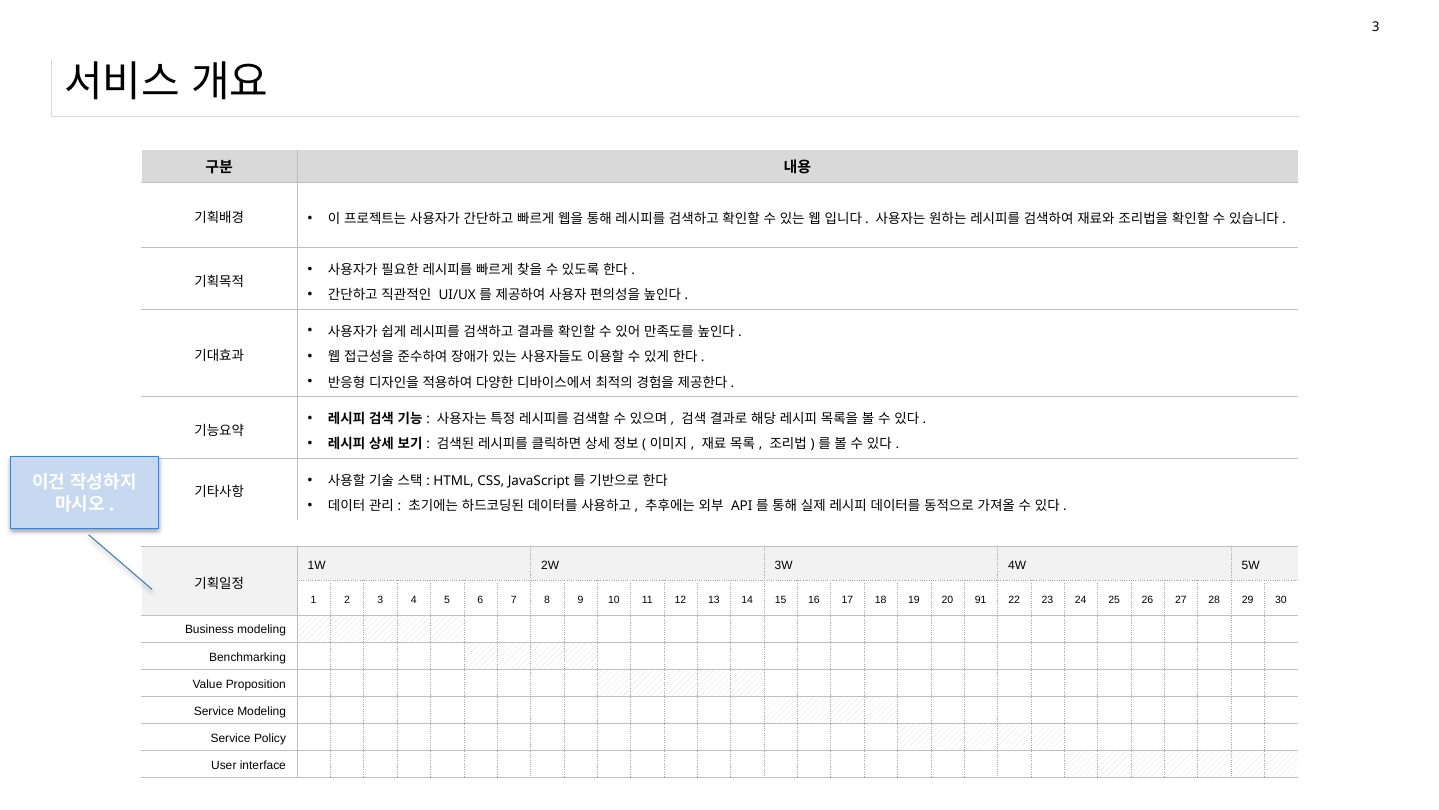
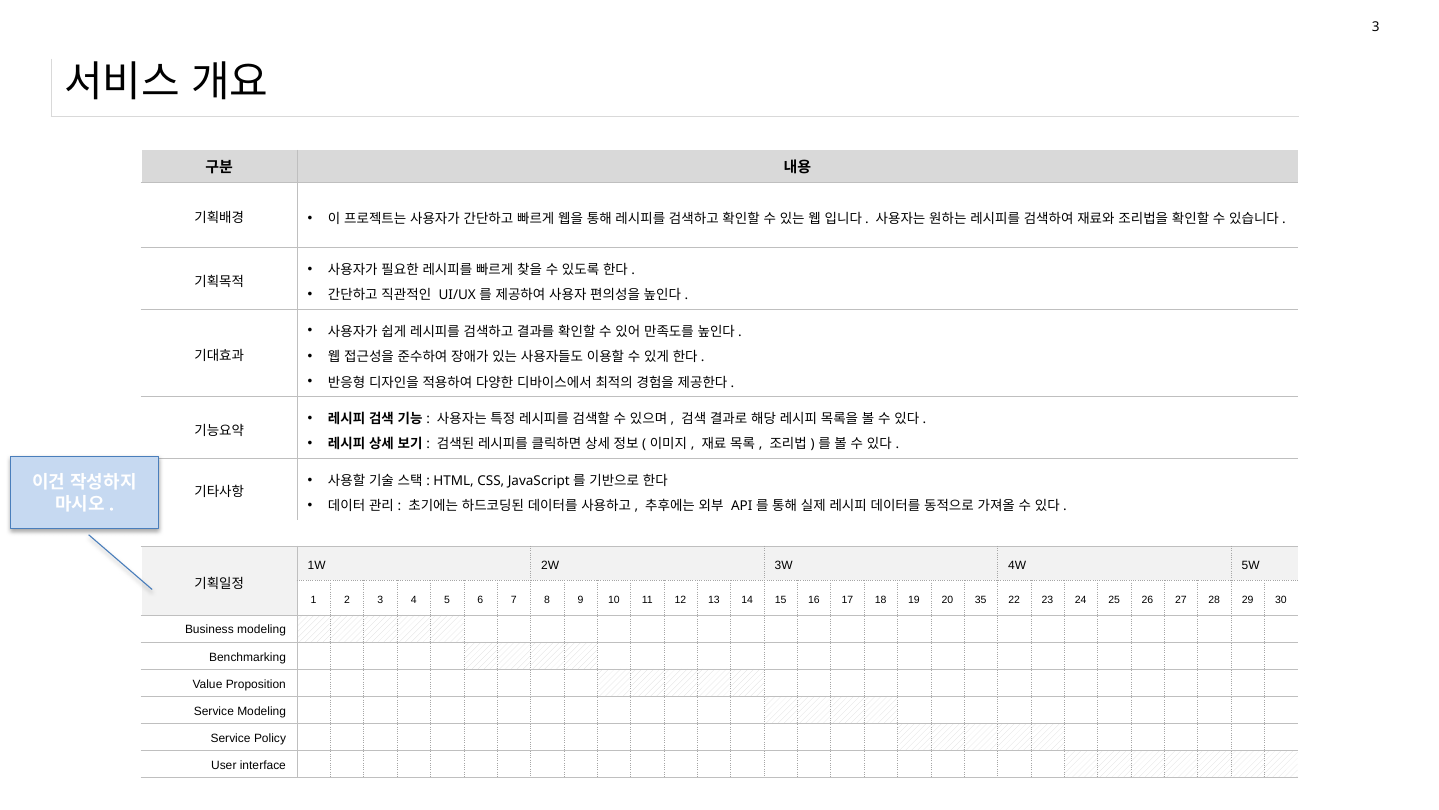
91: 91 -> 35 (981, 599)
